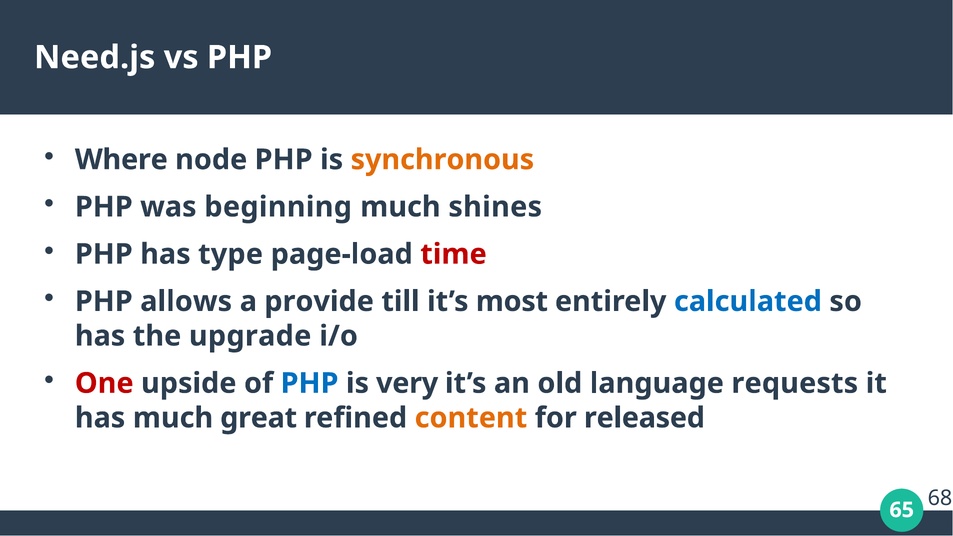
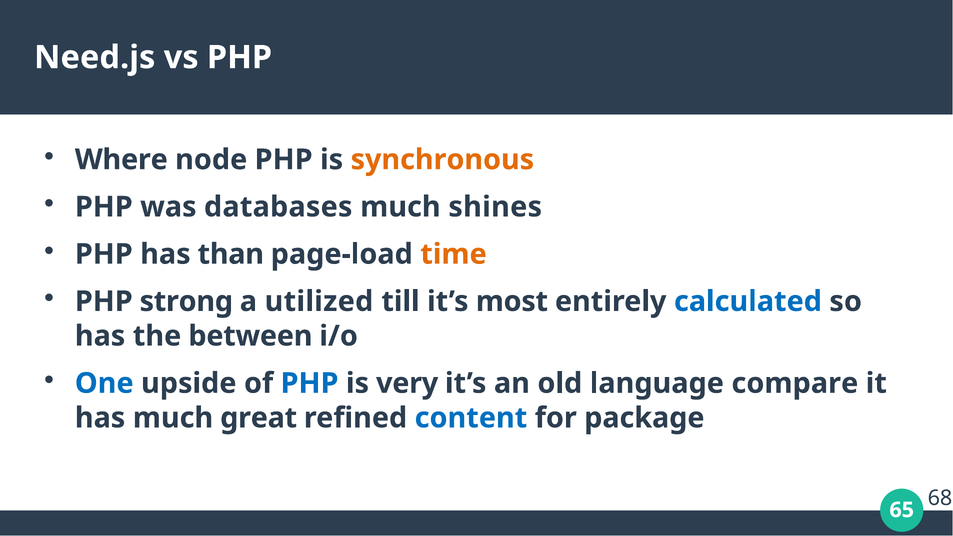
beginning: beginning -> databases (278, 207)
type: type -> than (231, 254)
time colour: red -> orange (454, 254)
allows: allows -> strong (186, 302)
provide: provide -> utilized (319, 302)
upgrade: upgrade -> between (250, 336)
One colour: red -> blue (104, 383)
requests: requests -> compare (795, 383)
content colour: orange -> blue (471, 418)
released: released -> package (644, 418)
